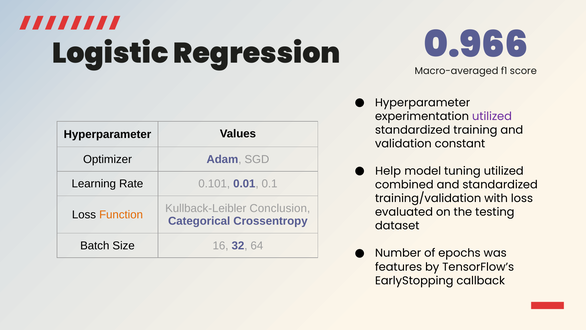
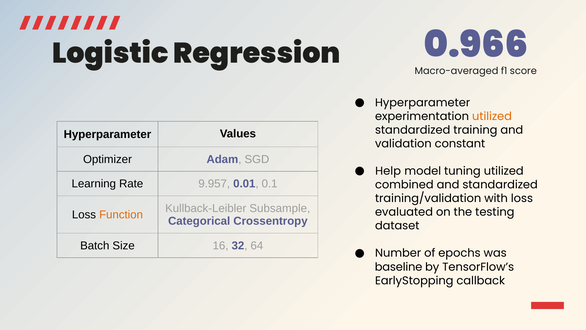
utilized colour: purple -> orange (492, 116)
0.101: 0.101 -> 9.957 (214, 184)
Conclusion: Conclusion -> Subsample (280, 208)
features: features -> baseline (399, 267)
